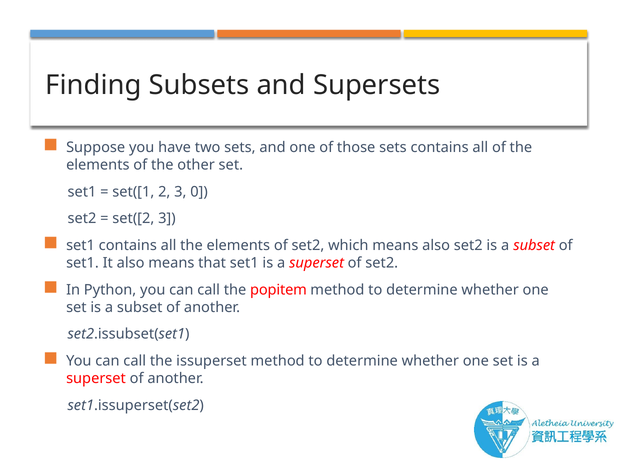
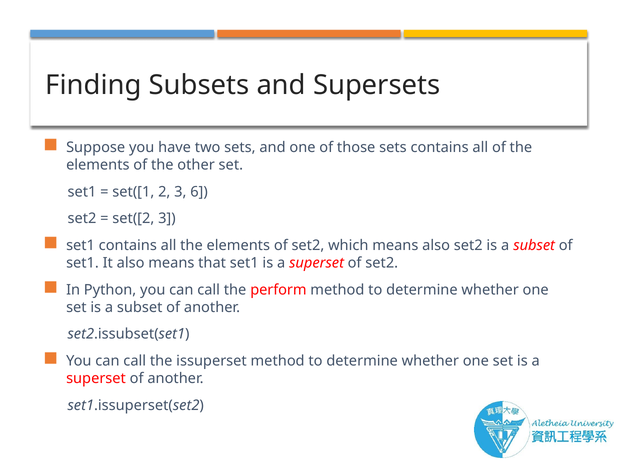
0: 0 -> 6 (199, 192)
popitem: popitem -> perform (278, 289)
